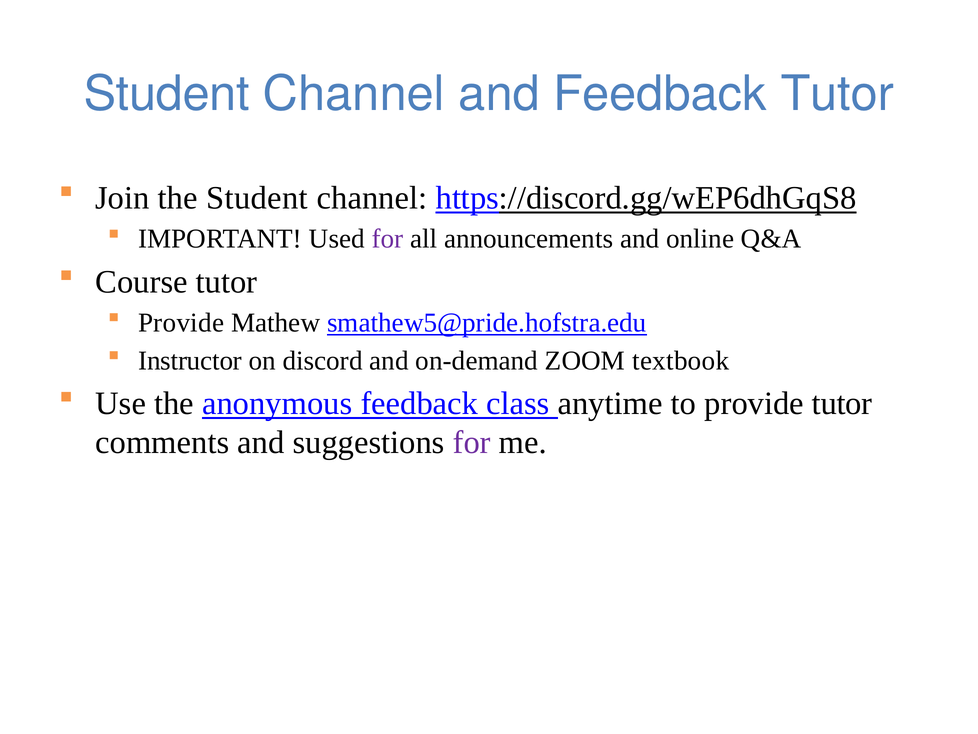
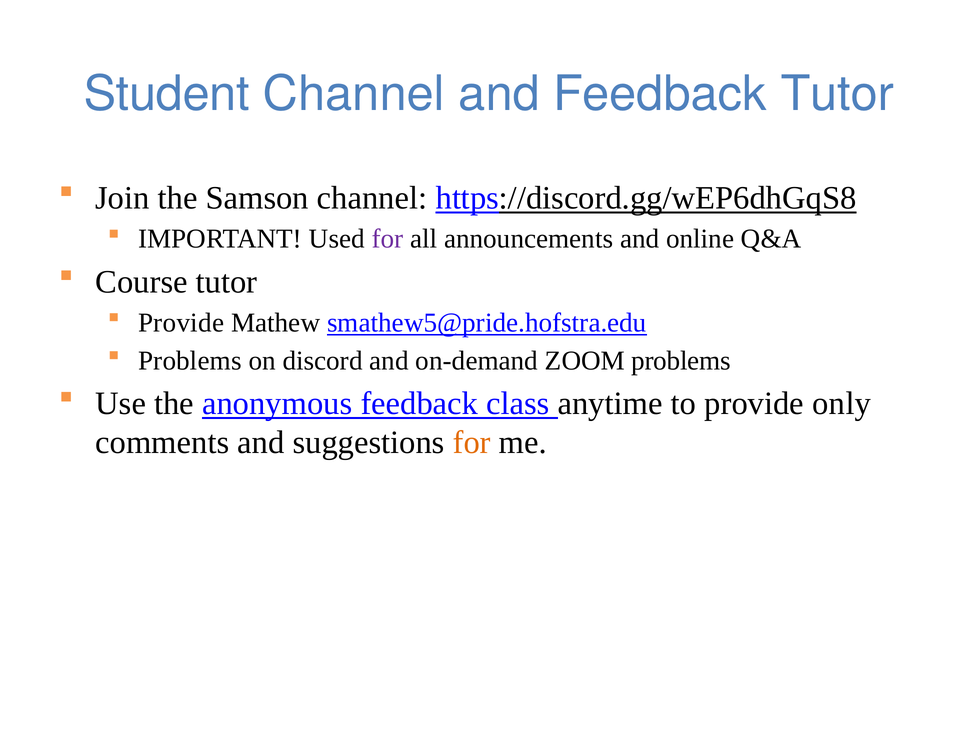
the Student: Student -> Samson (257, 198)
Instructor: Instructor -> Problems (190, 361)
ZOOM textbook: textbook -> problems (681, 361)
provide tutor: tutor -> only (842, 403)
for colour: purple -> orange (472, 442)
